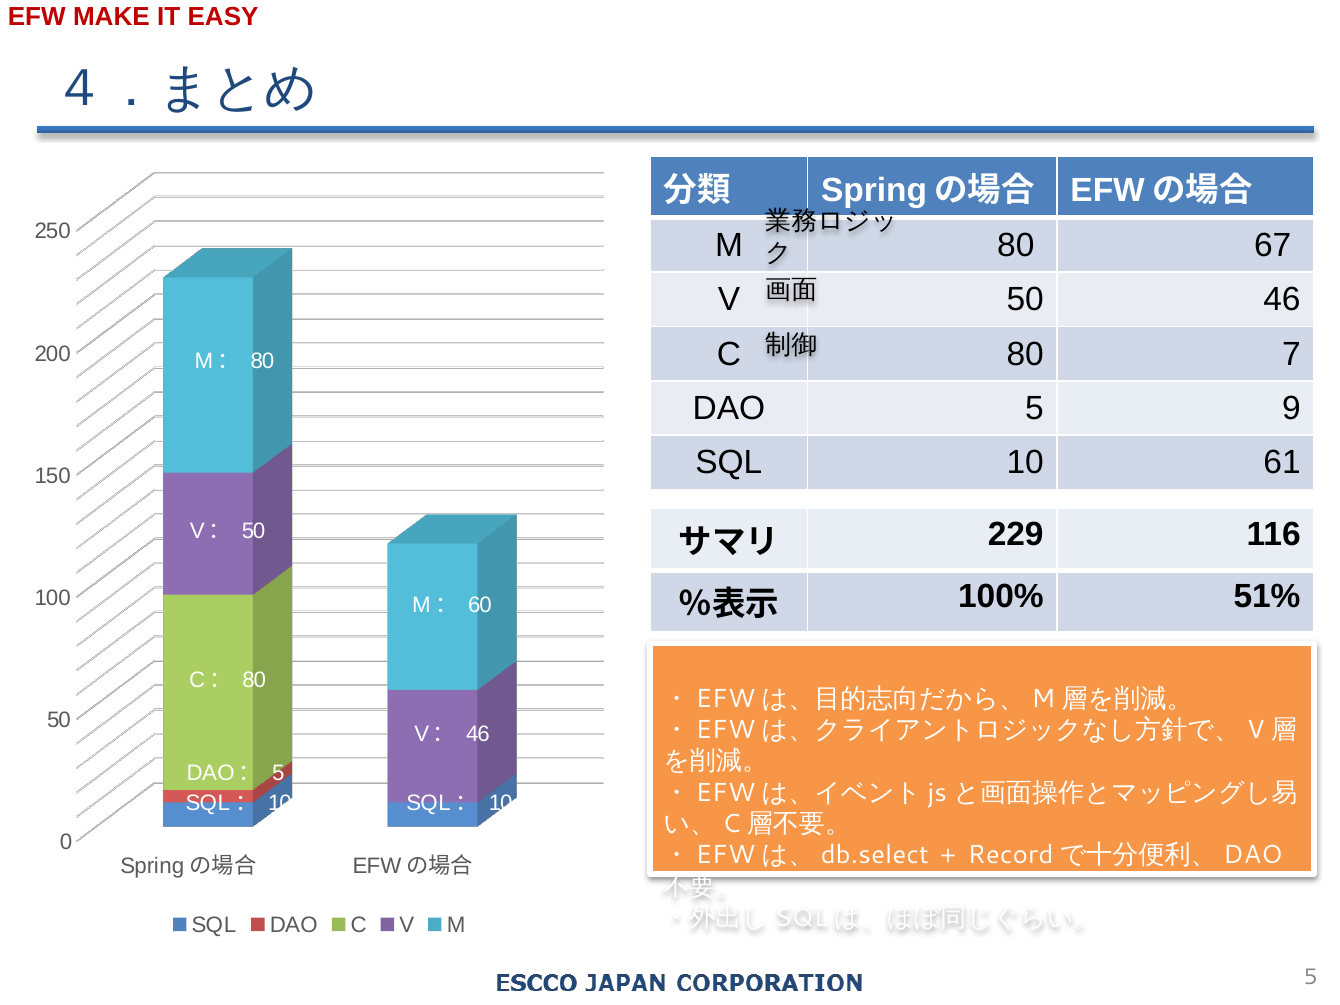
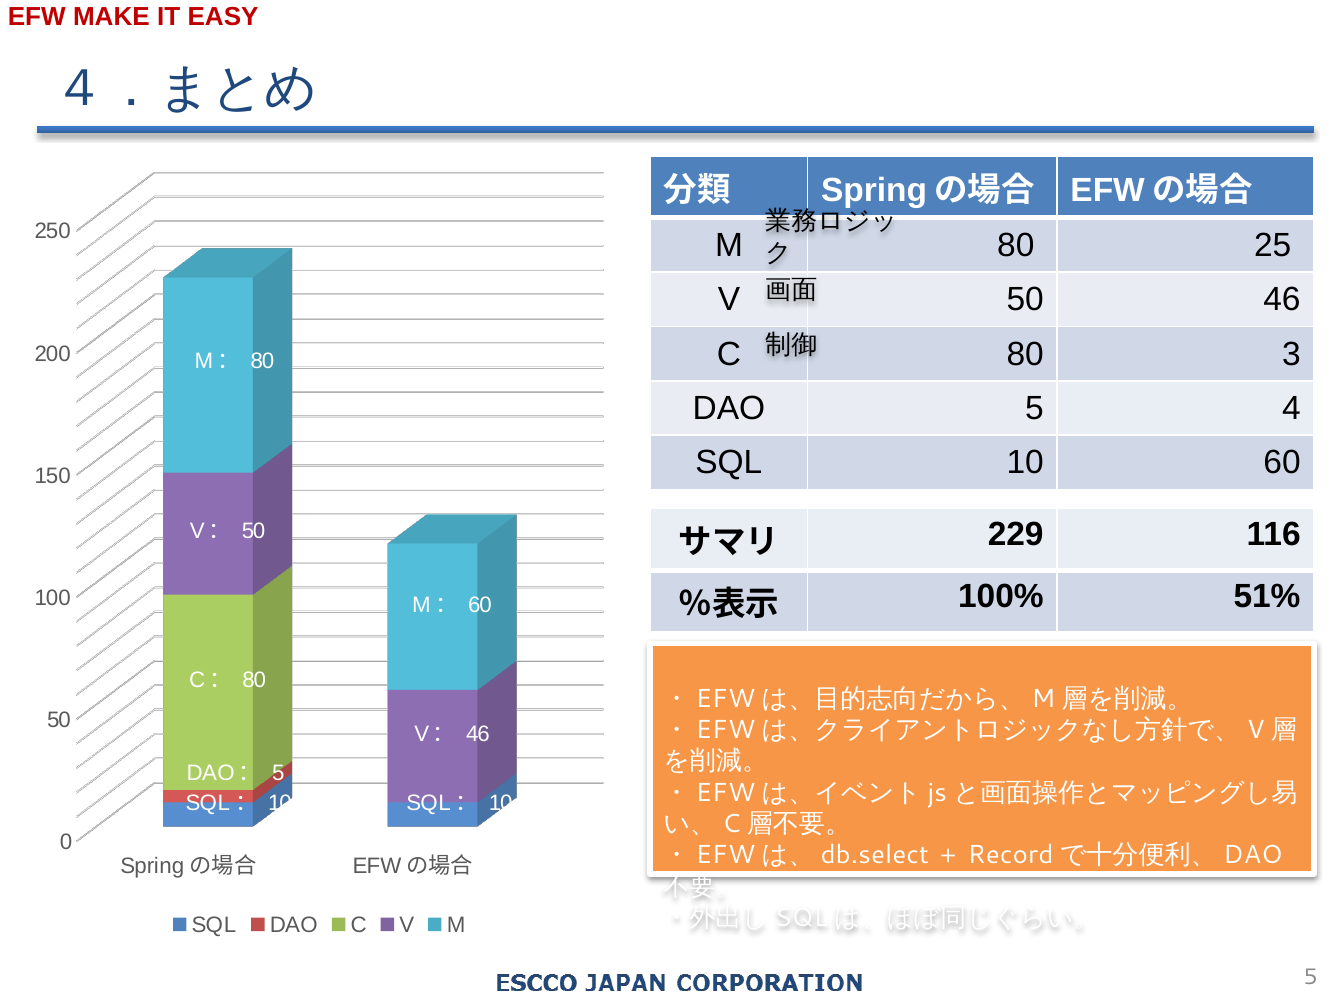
67: 67 -> 25 (1273, 245)
7: 7 -> 3 (1291, 354)
9: 9 -> 4 (1291, 409)
10 61: 61 -> 60 (1282, 463)
